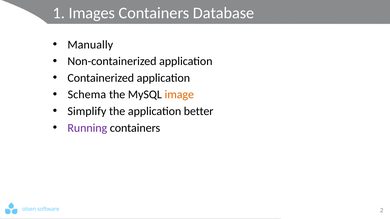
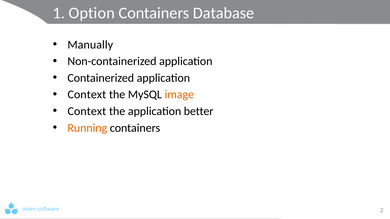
Images: Images -> Option (92, 13)
Schema: Schema -> Context (87, 95)
Simplify: Simplify -> Context (87, 111)
Running colour: purple -> orange (87, 128)
